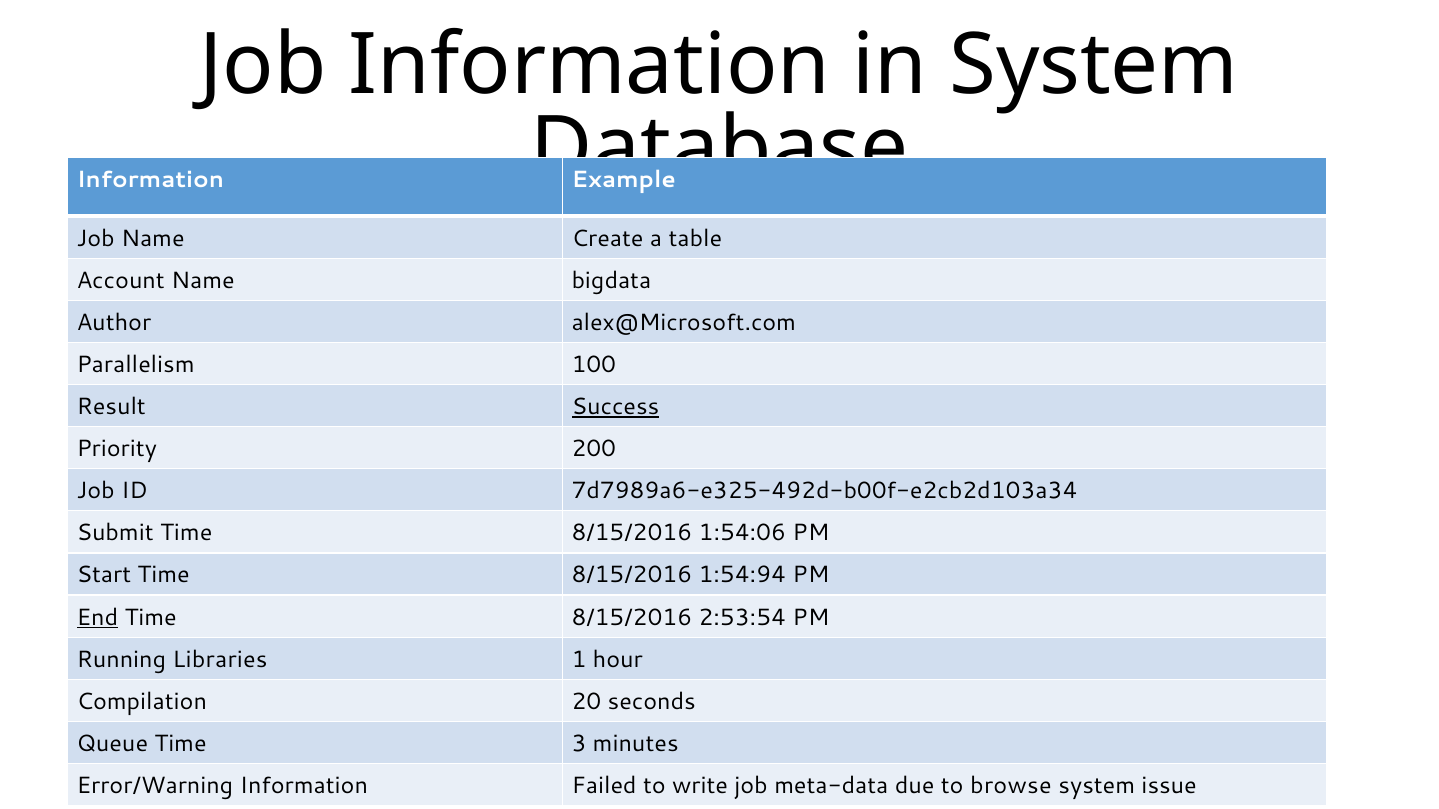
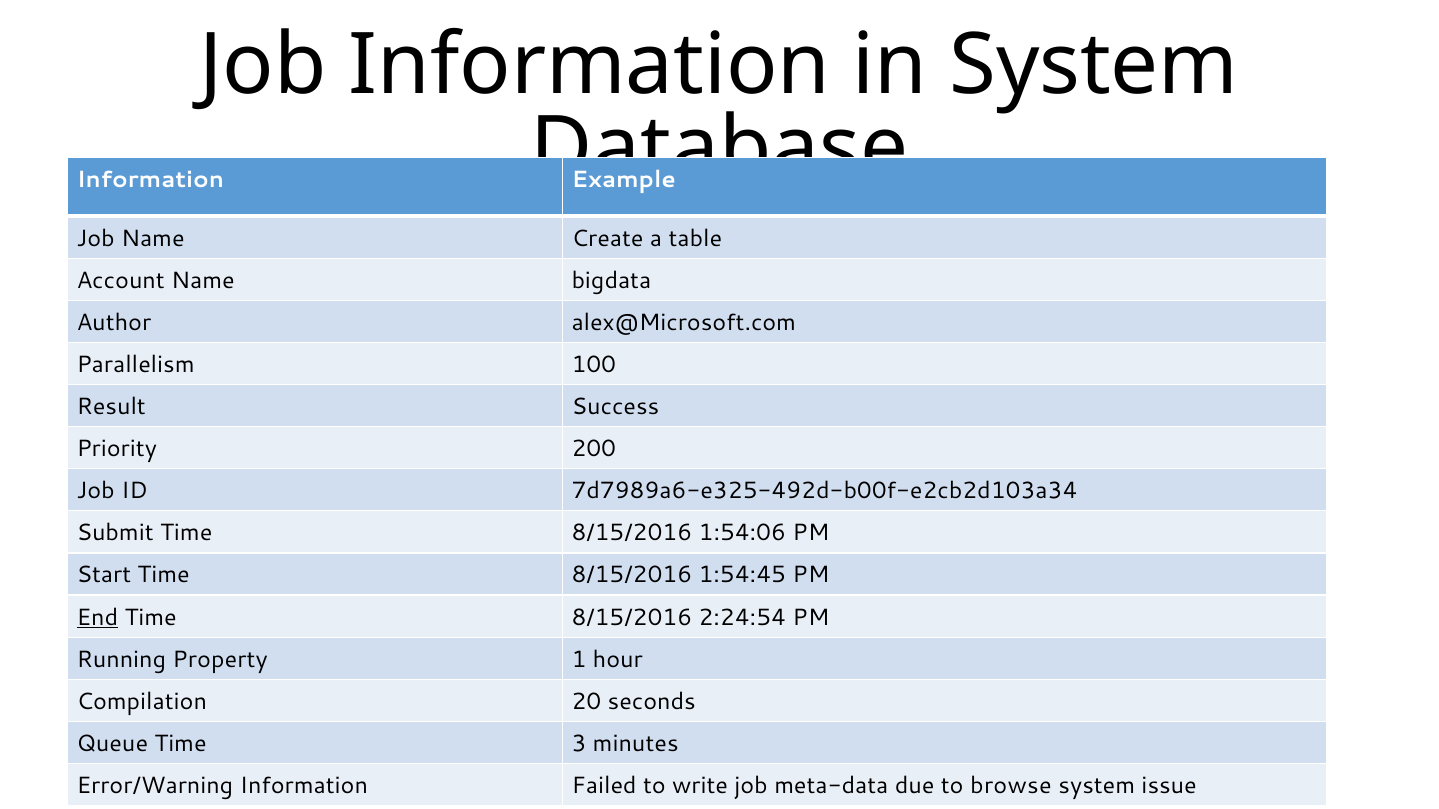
Success underline: present -> none (615, 407)
1:54:94: 1:54:94 -> 1:54:45 (742, 575)
2:53:54: 2:53:54 -> 2:24:54 (742, 618)
Libraries: Libraries -> Property (220, 660)
